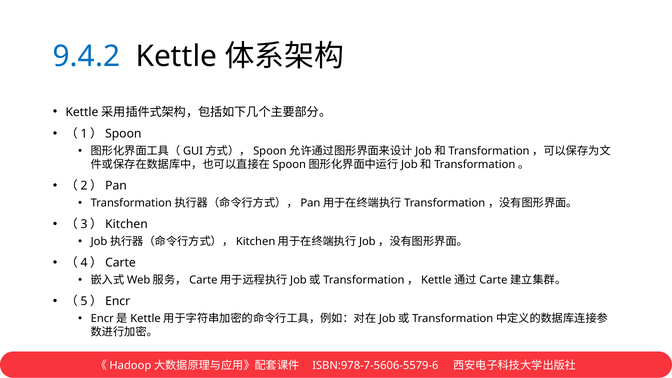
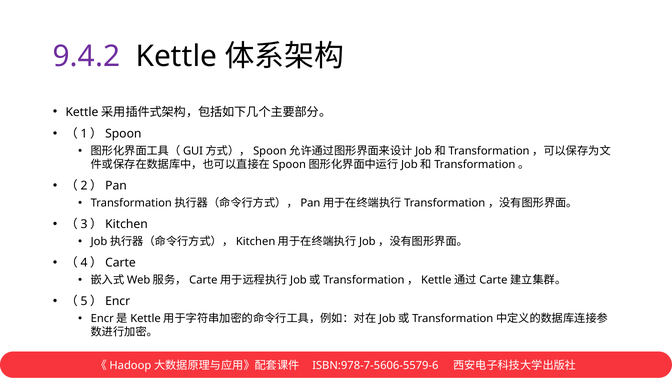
9.4.2 colour: blue -> purple (87, 56)
